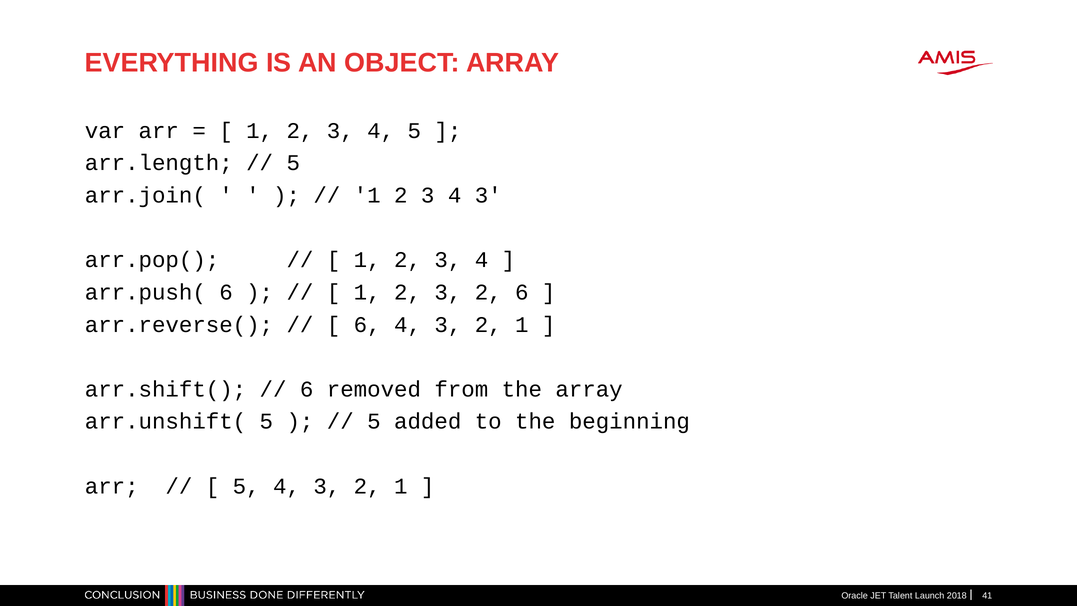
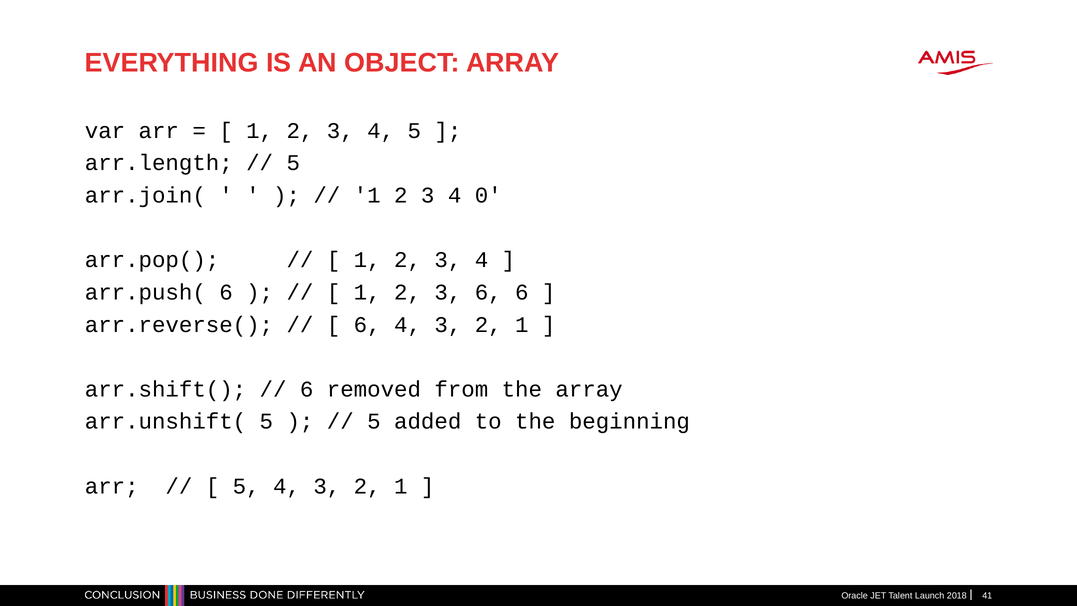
3 4 3: 3 -> 0 (488, 195)
2 3 2: 2 -> 6 (488, 292)
